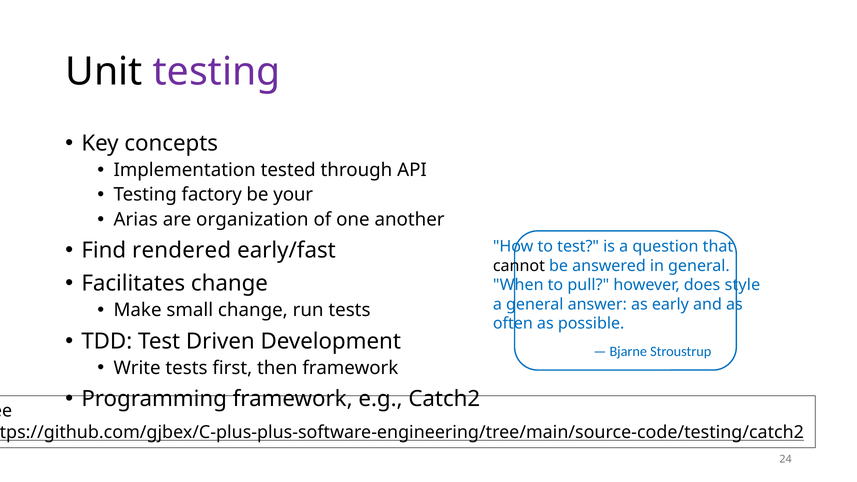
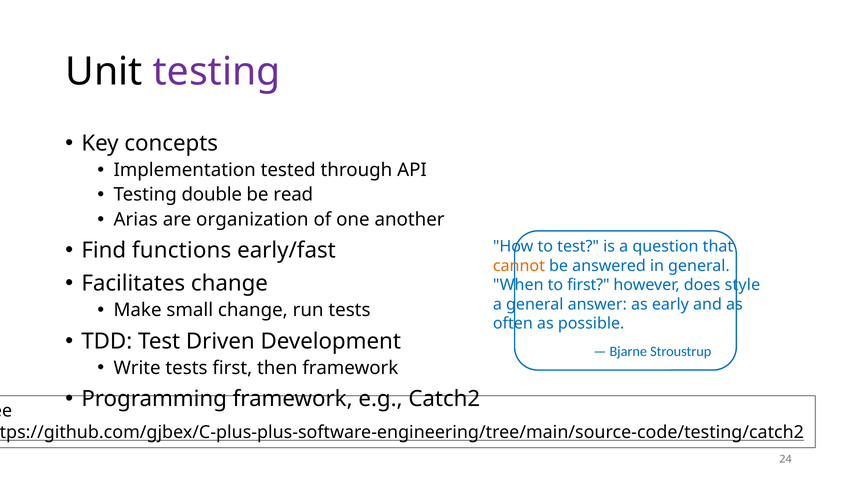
factory: factory -> double (212, 195)
your: your -> read (293, 195)
rendered: rendered -> functions (182, 251)
cannot colour: black -> orange (519, 266)
to pull: pull -> first (588, 285)
